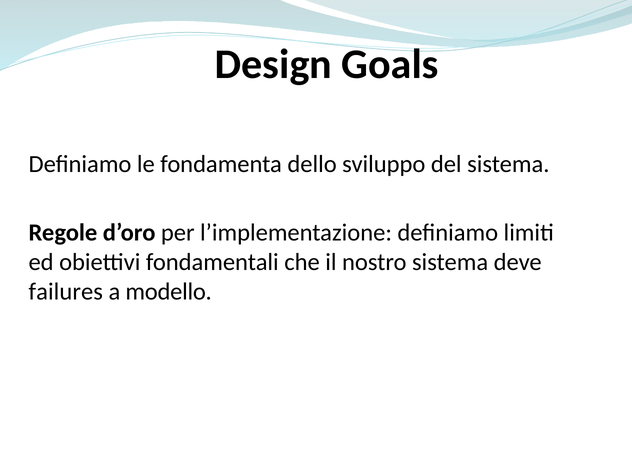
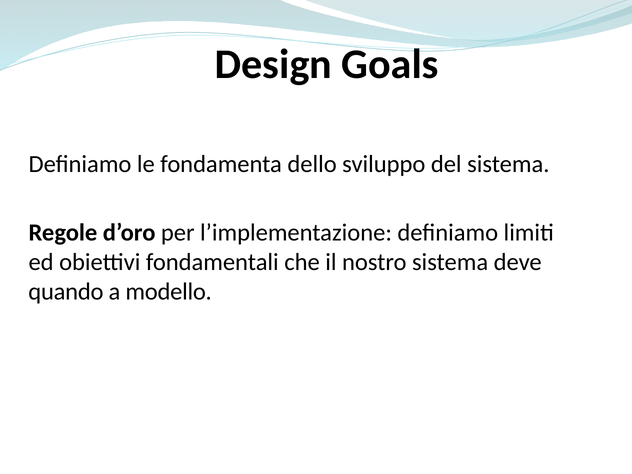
failures: failures -> quando (66, 292)
